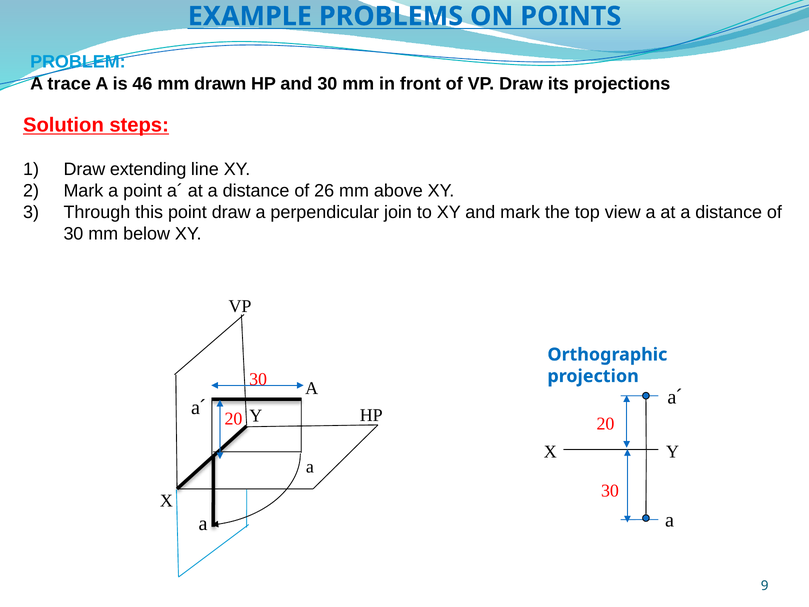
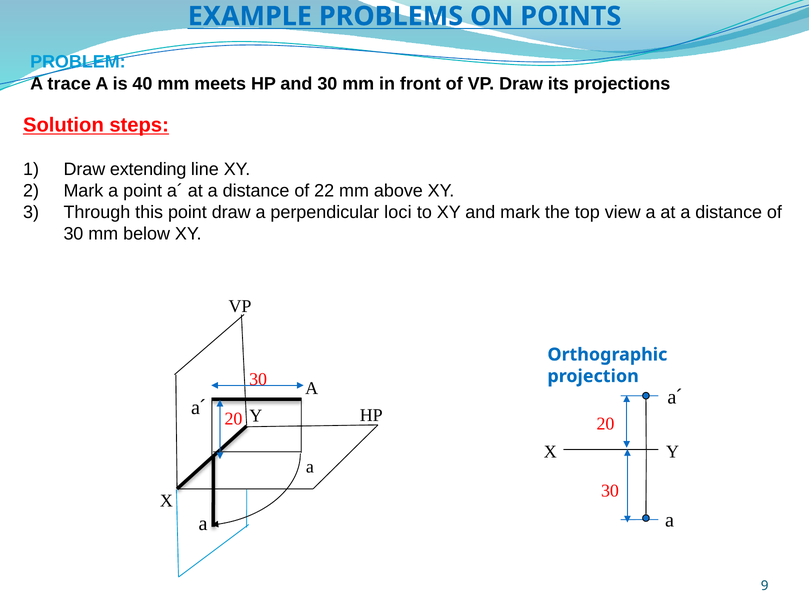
46: 46 -> 40 (142, 84)
drawn: drawn -> meets (220, 84)
26: 26 -> 22 (324, 191)
join: join -> loci (398, 212)
